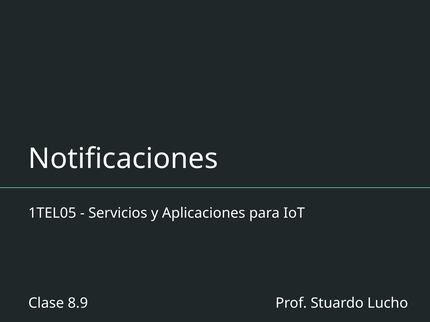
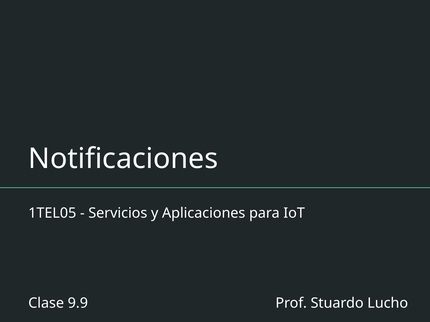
8.9: 8.9 -> 9.9 (78, 304)
